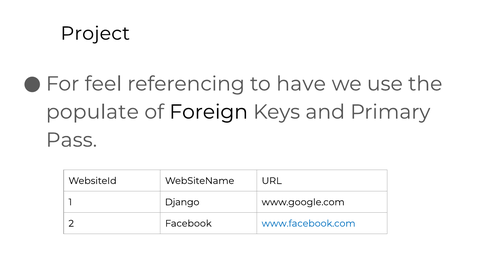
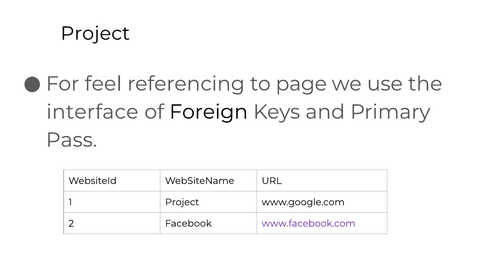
have: have -> page (301, 84)
populate: populate -> interface (92, 112)
1 Django: Django -> Project (182, 202)
www.facebook.com colour: blue -> purple (309, 223)
